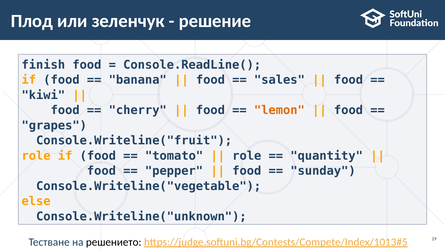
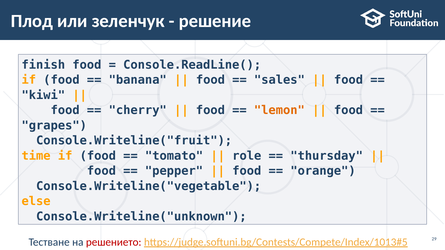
role: role -> time (36, 156)
quantity: quantity -> thursday (327, 156)
sunday: sunday -> orange (323, 171)
решението colour: black -> red (114, 242)
